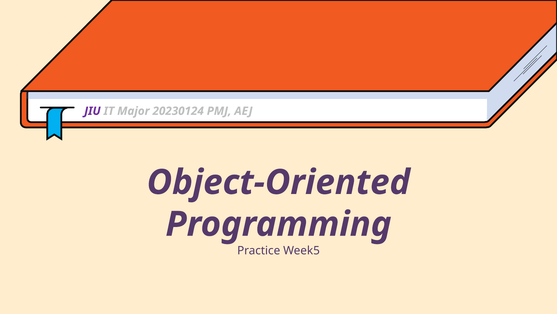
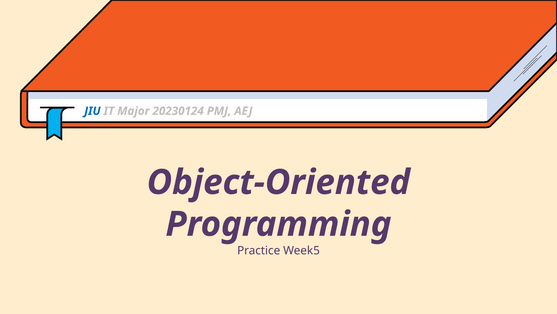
JIU colour: purple -> blue (92, 111)
